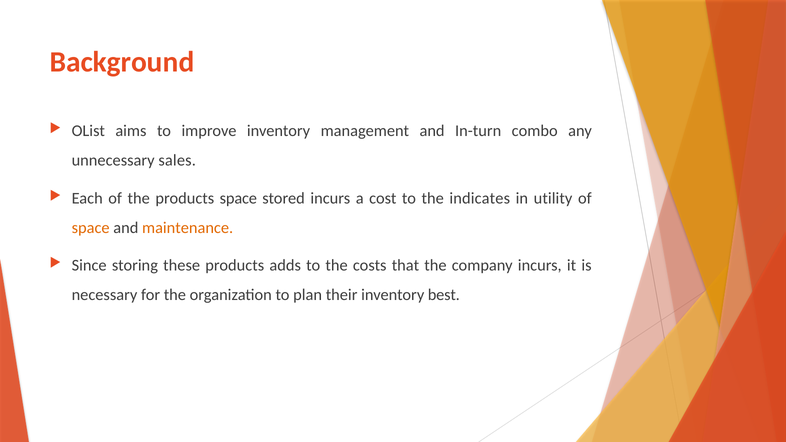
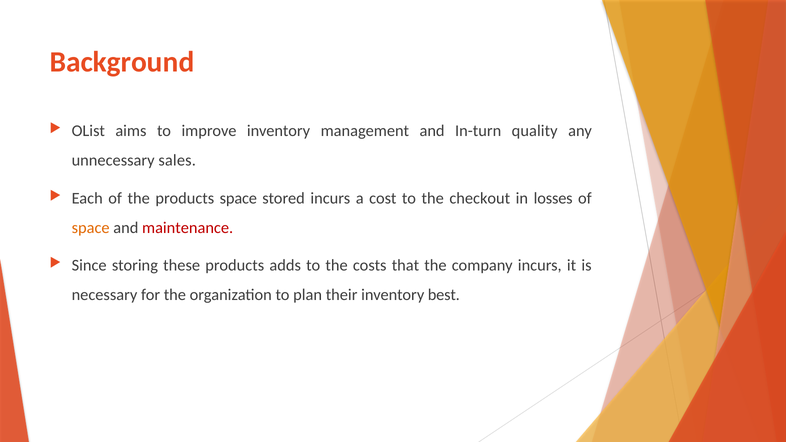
combo: combo -> quality (535, 131)
indicates: indicates -> checkout (480, 198)
utility: utility -> losses (553, 198)
maintenance colour: orange -> red (188, 228)
